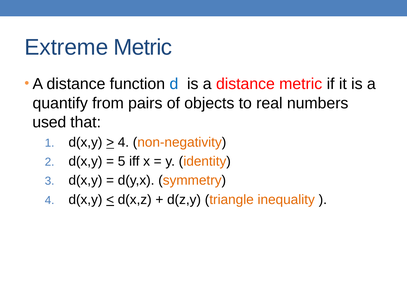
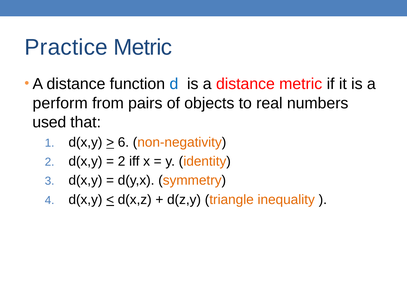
Extreme: Extreme -> Practice (66, 47)
quantify: quantify -> perform (60, 103)
4: 4 -> 6 (123, 142)
5: 5 -> 2 (122, 161)
